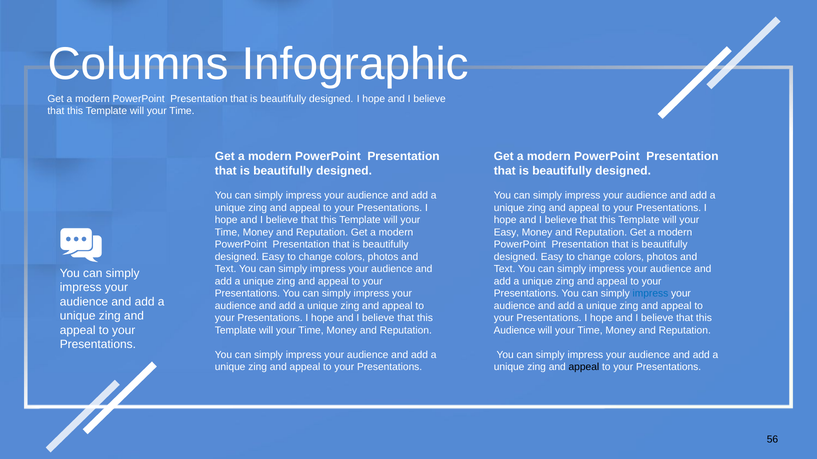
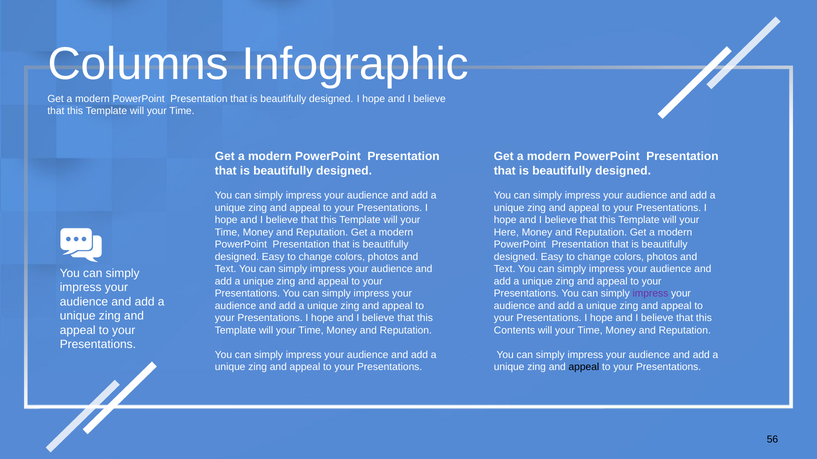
Easy: Easy -> Here (506, 233)
impress colour: blue -> purple (650, 294)
Audience: Audience -> Contents (514, 331)
